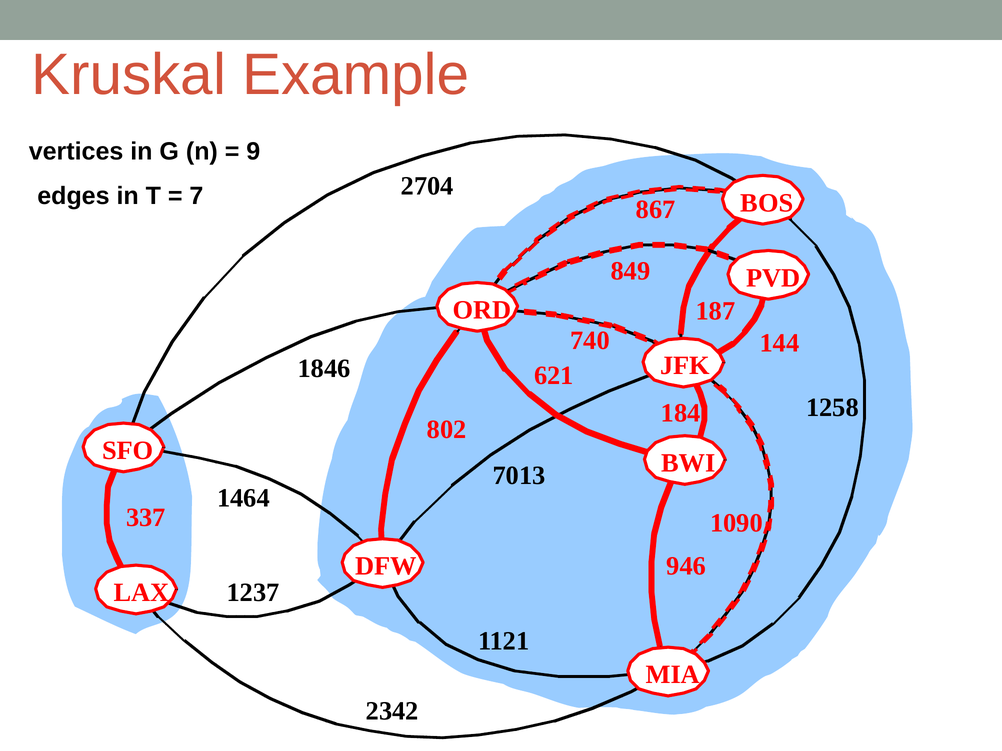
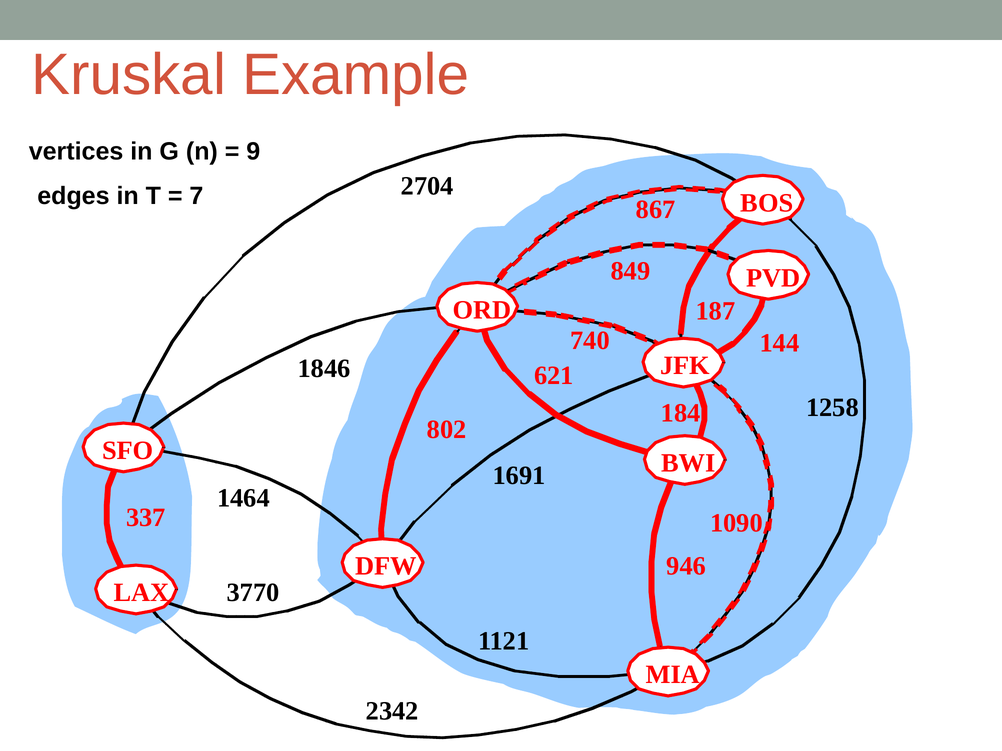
7013: 7013 -> 1691 (519, 476)
1237: 1237 -> 3770 (253, 593)
